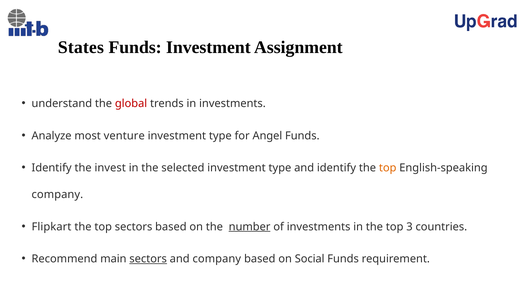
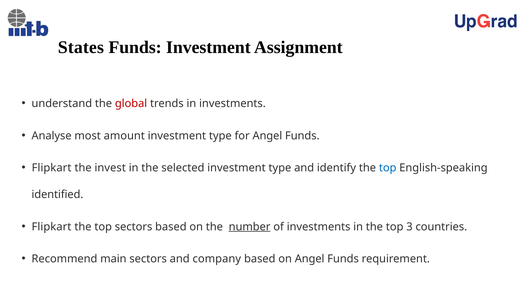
Analyze: Analyze -> Analyse (52, 136)
venture: venture -> amount (124, 136)
Identify: Identify -> Flipkart (52, 168)
top colour: orange -> blue (388, 168)
company: company -> identified (57, 194)
sectors underline: present -> none (148, 259)
on Social: Social -> Angel (310, 259)
